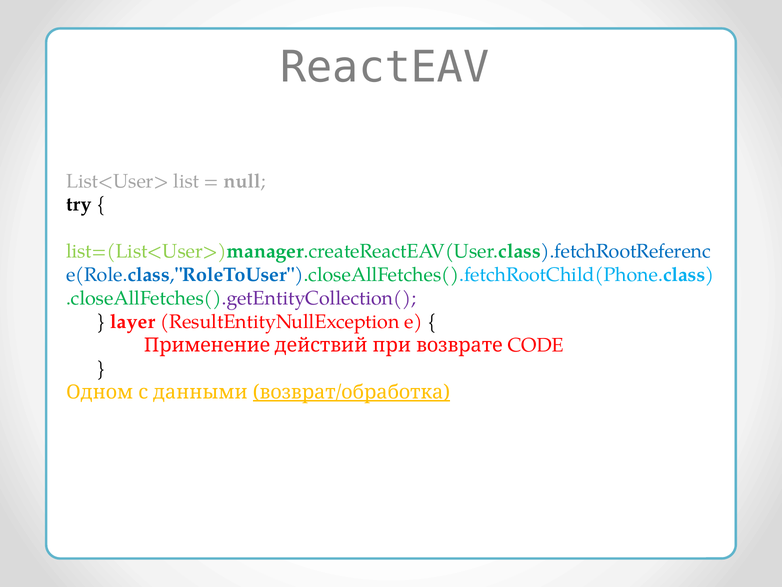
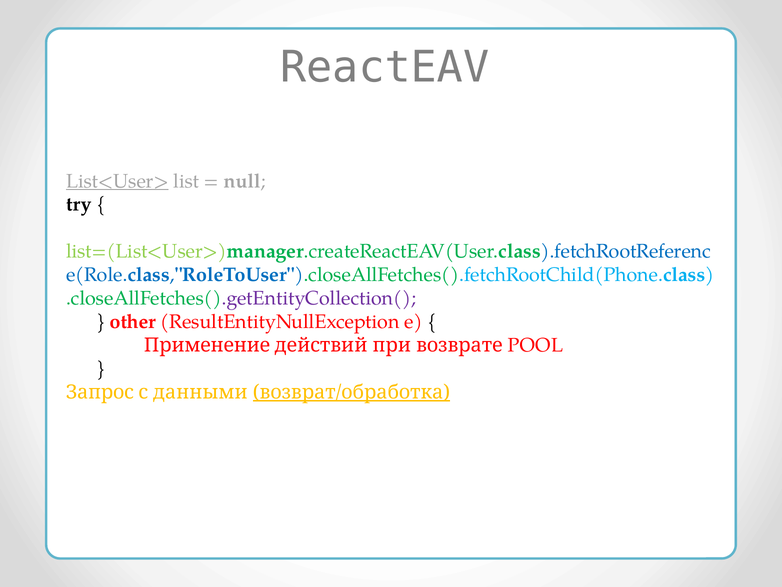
List<User> underline: none -> present (117, 181)
layer: layer -> other (133, 322)
CODE: CODE -> POOL (535, 345)
Одном: Одном -> Запрос (100, 392)
